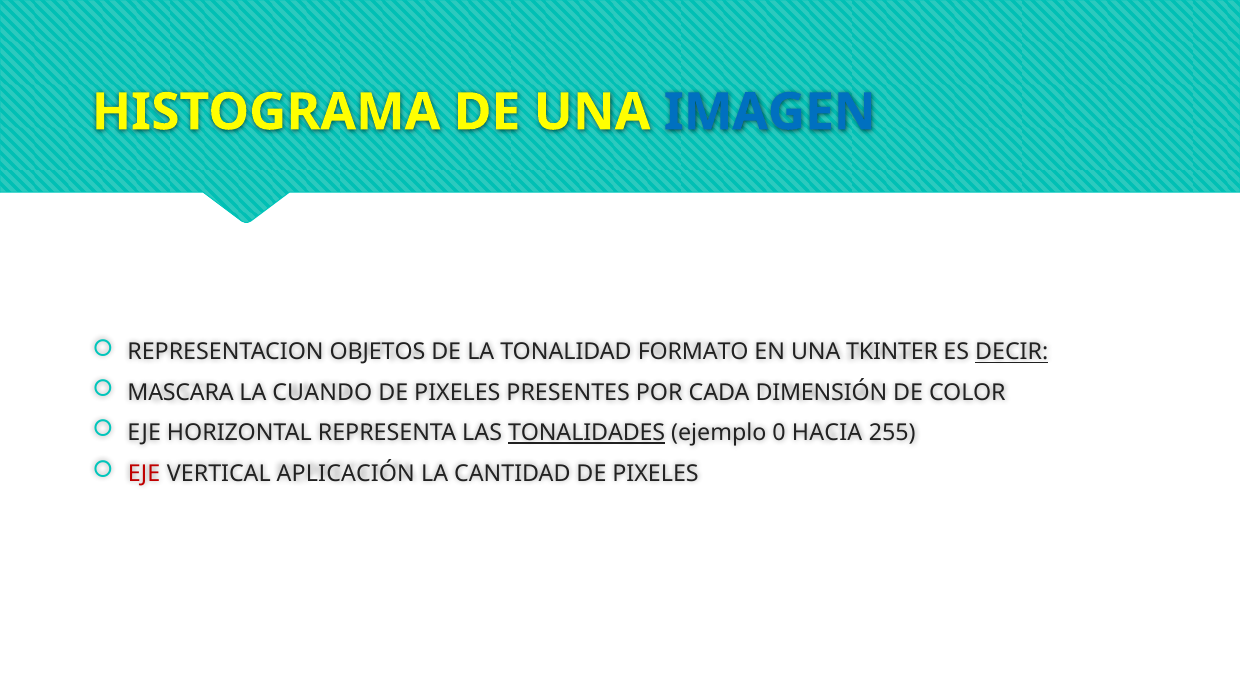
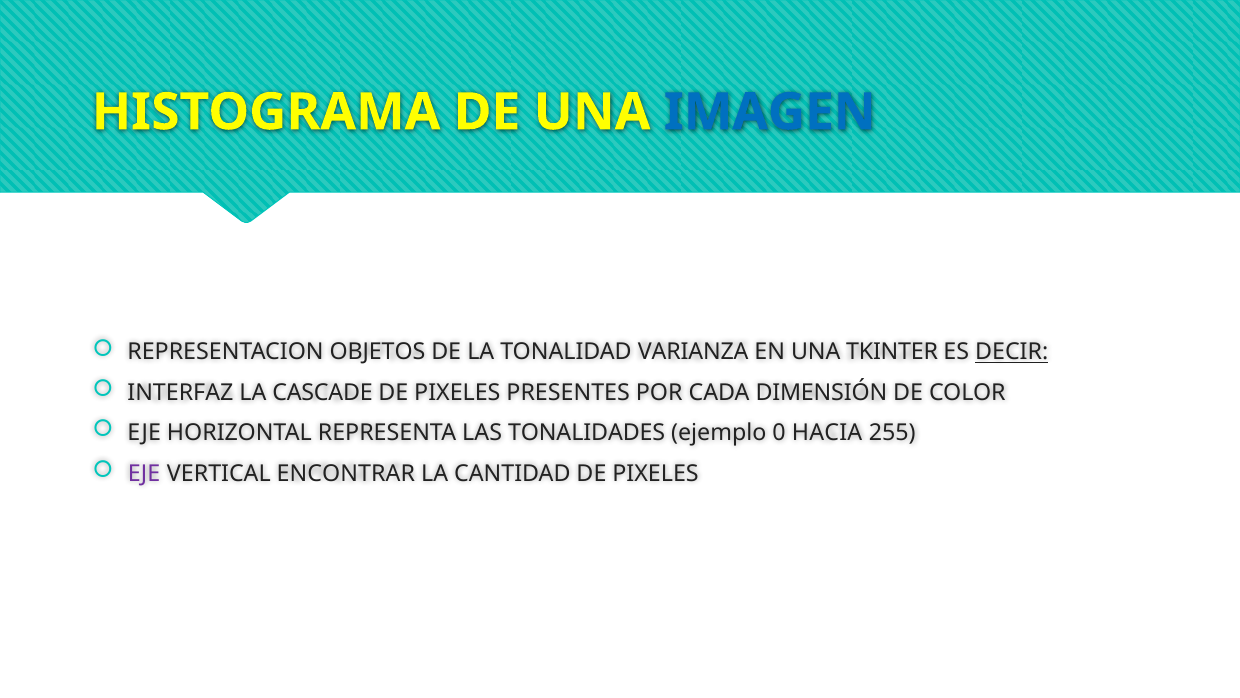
FORMATO: FORMATO -> VARIANZA (693, 352)
MASCARA: MASCARA -> INTERFAZ (180, 392)
CUANDO: CUANDO -> CASCADE (322, 392)
TONALIDADES underline: present -> none (587, 433)
EJE colour: red -> purple (144, 473)
APLICACIÓN: APLICACIÓN -> ENCONTRAR (346, 473)
